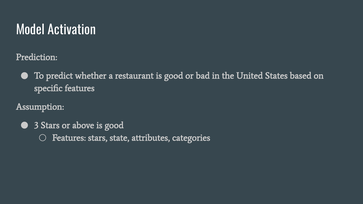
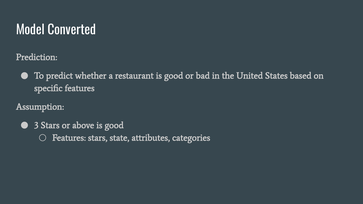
Activation: Activation -> Converted (72, 30)
